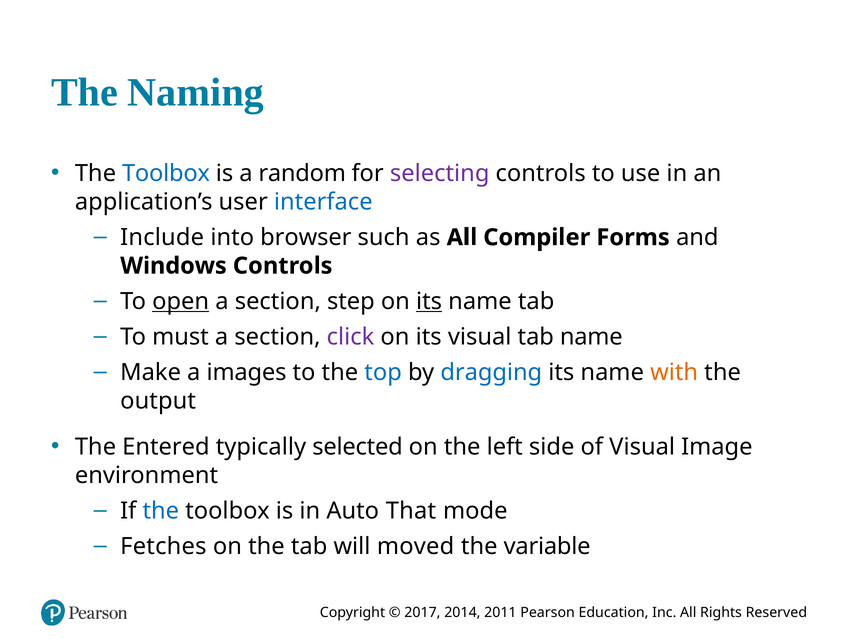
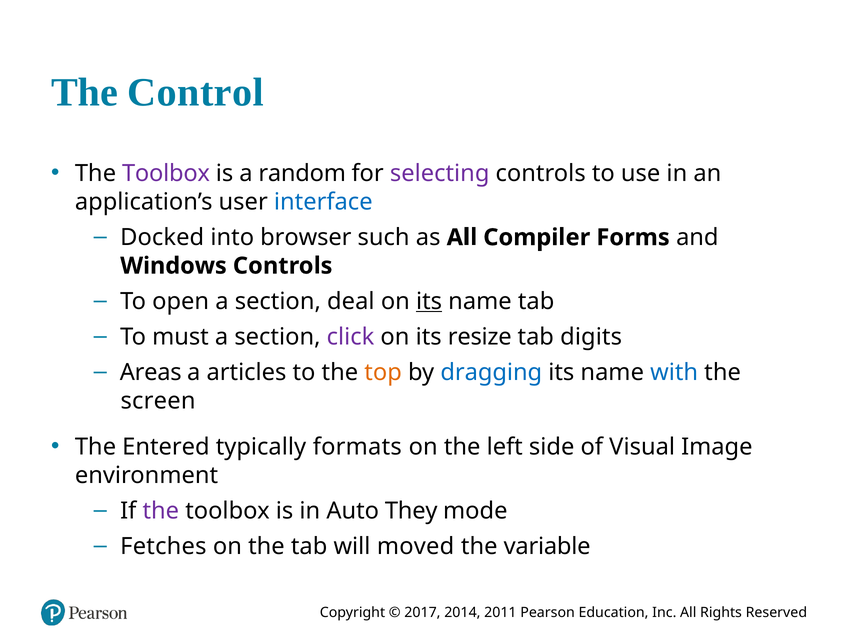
Naming: Naming -> Control (196, 92)
Toolbox colour: blue -> purple (166, 173)
Include: Include -> Docked (162, 237)
open underline: present -> none (181, 301)
step: step -> deal (351, 301)
its visual: visual -> resize (480, 337)
tab name: name -> digits (591, 337)
Make: Make -> Areas (151, 372)
images: images -> articles (246, 372)
top colour: blue -> orange (383, 372)
with colour: orange -> blue (674, 372)
output: output -> screen (158, 401)
selected: selected -> formats (357, 447)
the colour: blue -> purple (161, 511)
That: That -> They (411, 511)
